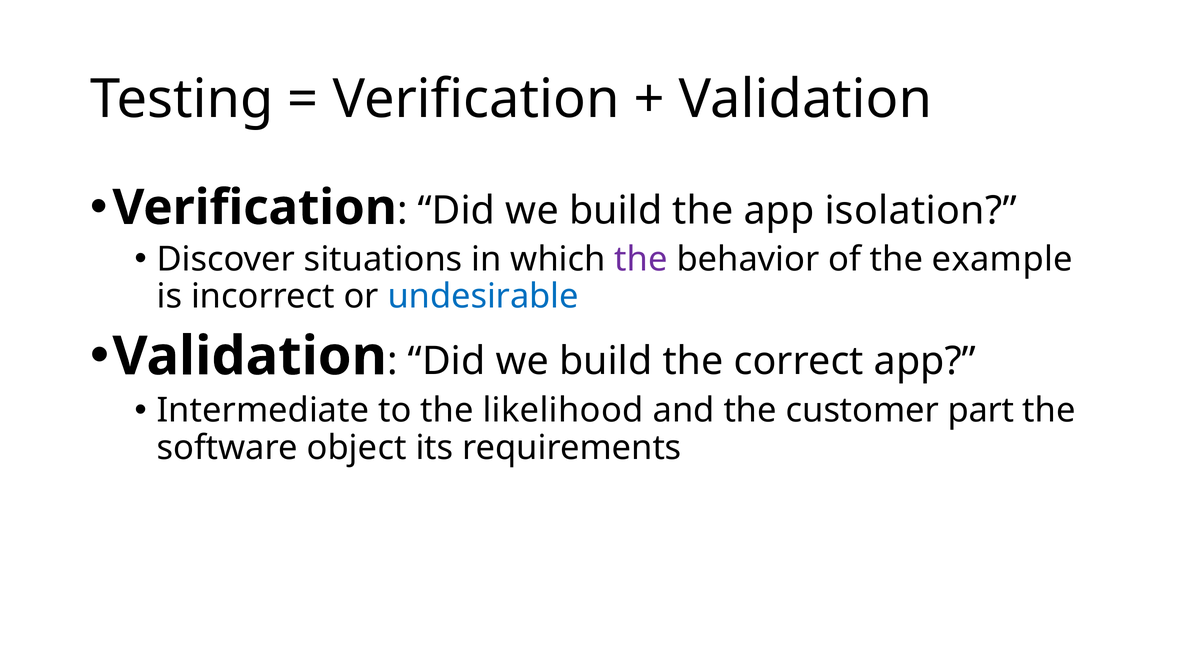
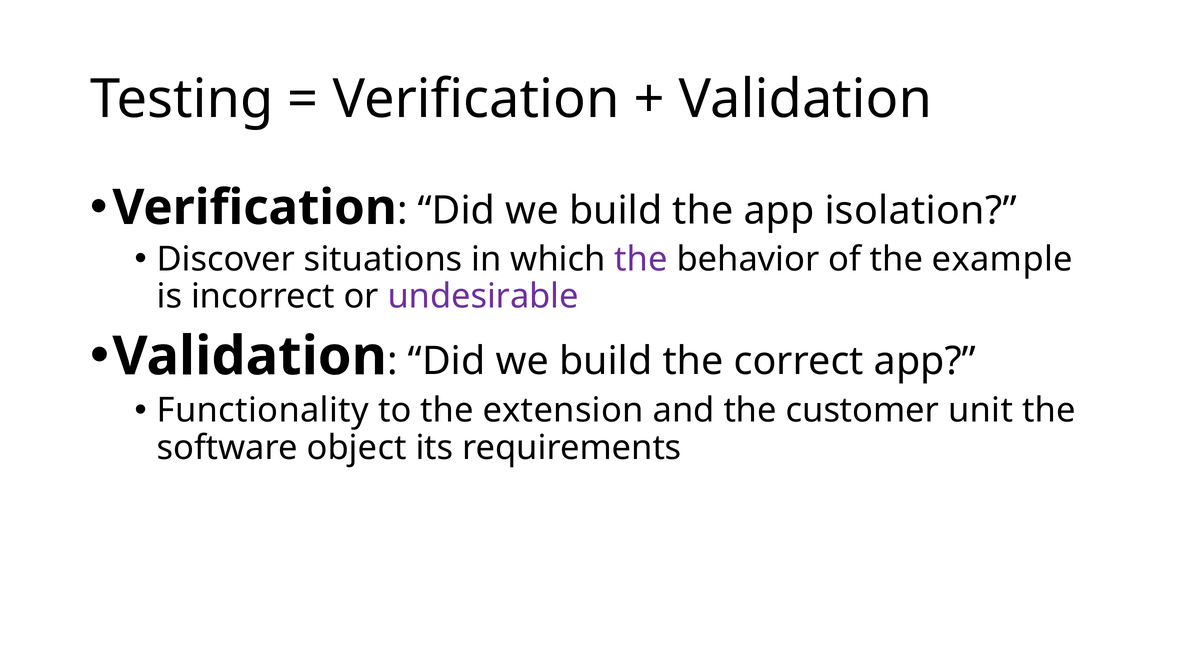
undesirable colour: blue -> purple (483, 296)
Intermediate: Intermediate -> Functionality (263, 411)
likelihood: likelihood -> extension (563, 411)
part: part -> unit (981, 411)
